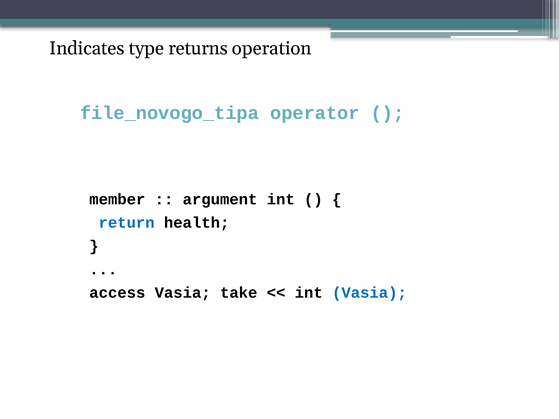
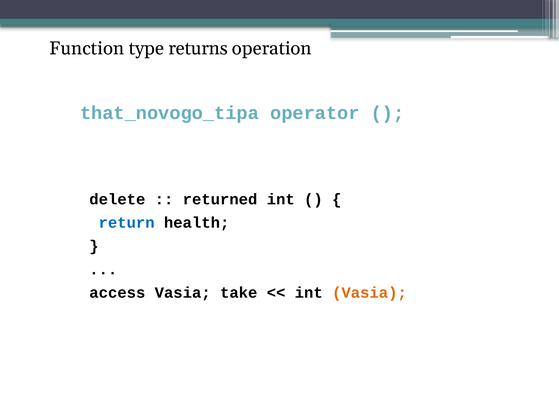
Indicates: Indicates -> Function (87, 48)
file_novogo_tipa: file_novogo_tipa -> that_novogo_tipa (169, 113)
member: member -> delete (117, 200)
argument: argument -> returned (220, 200)
Vasia colour: blue -> orange (369, 293)
